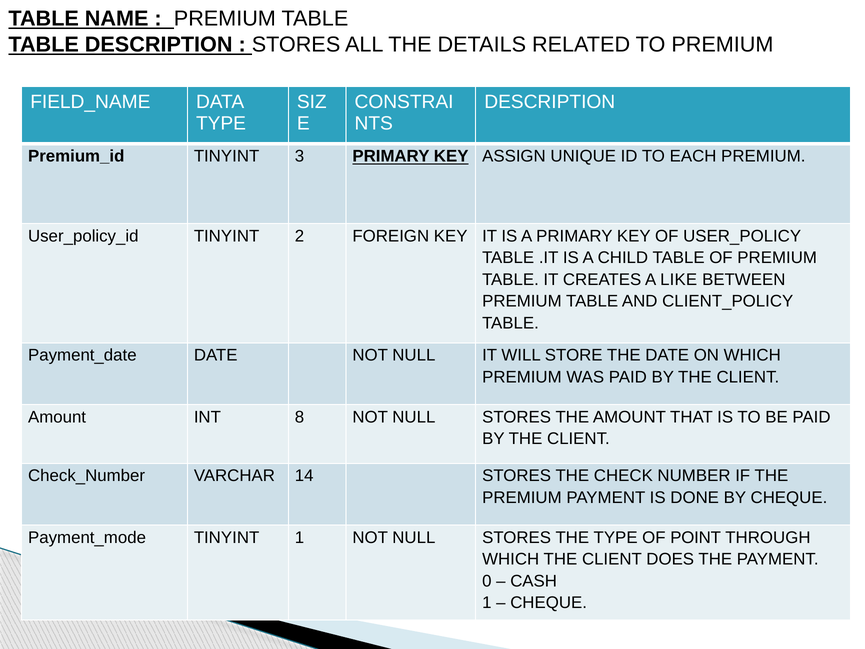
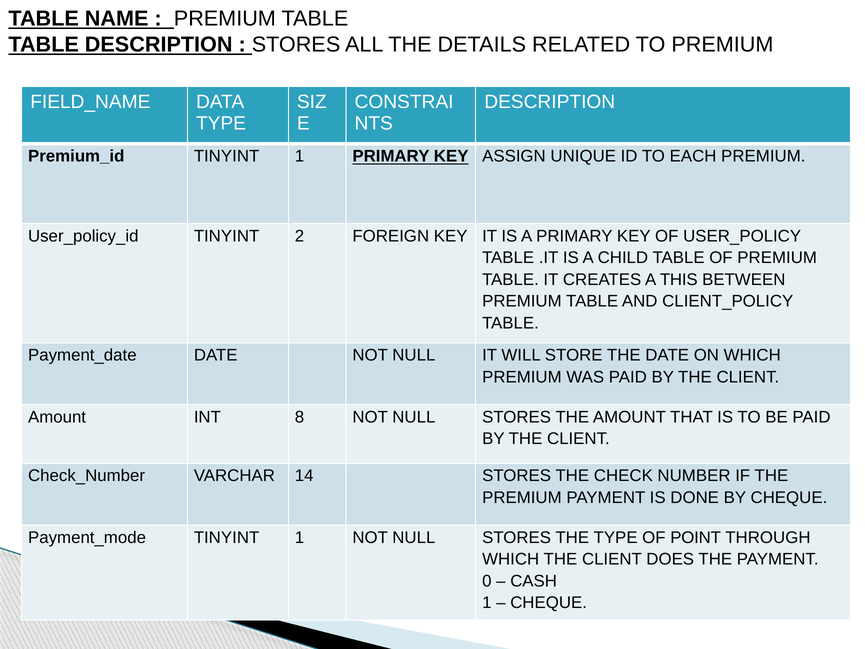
3: 3 -> 1 (299, 156)
LIKE: LIKE -> THIS (679, 279)
